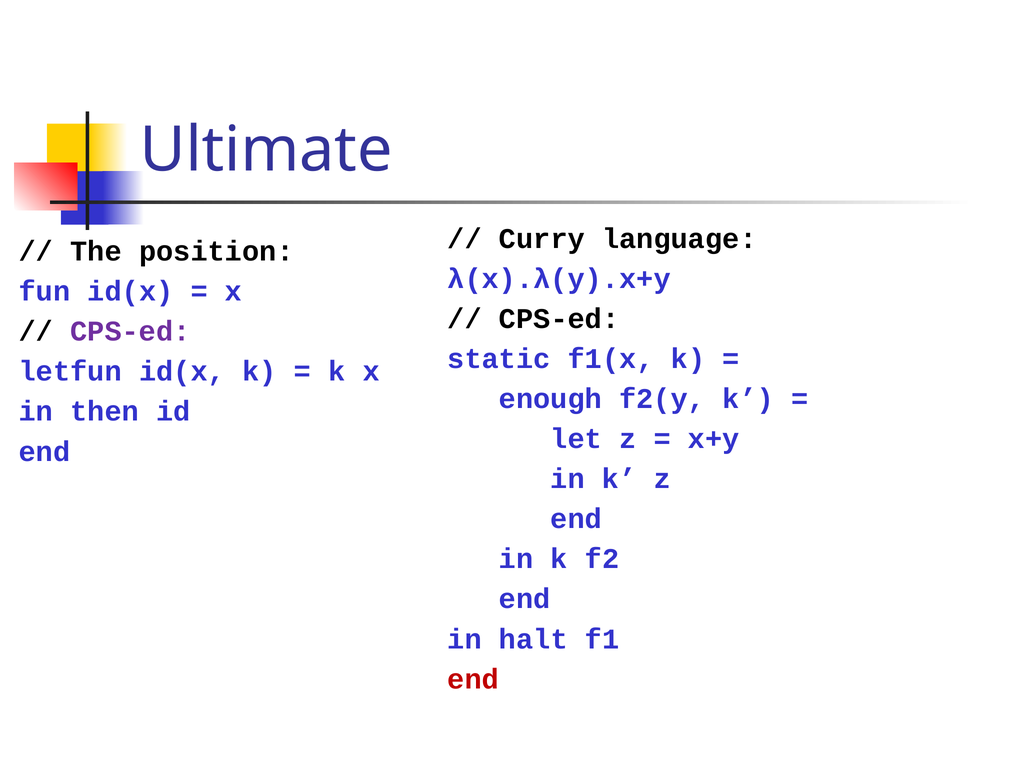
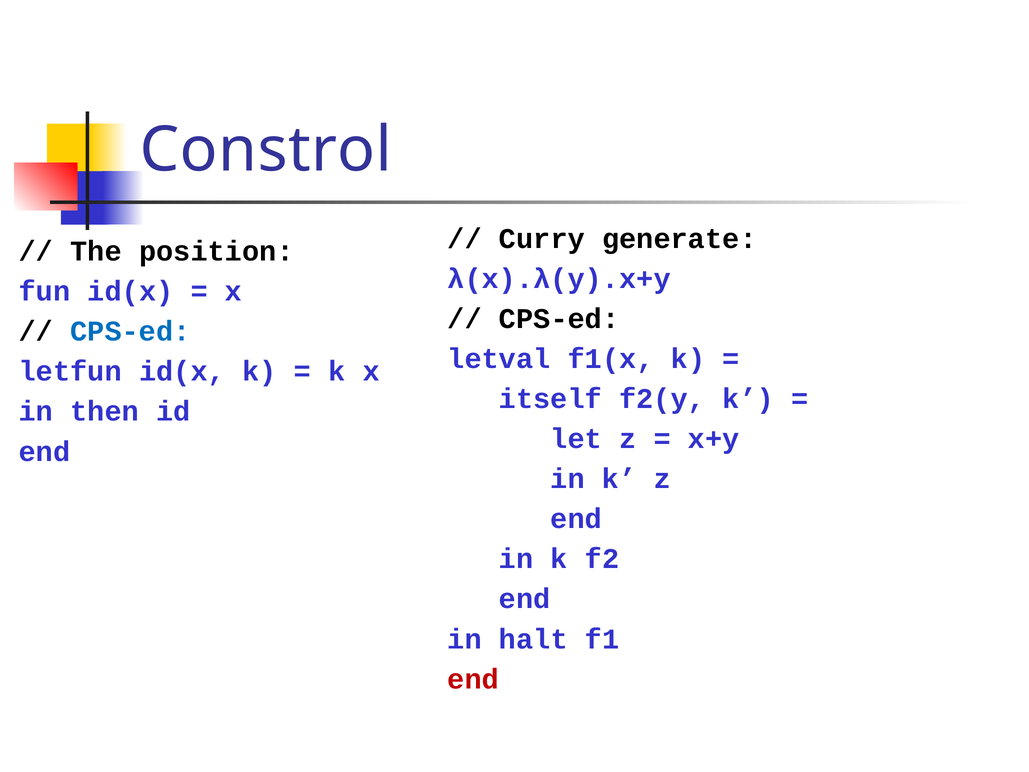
Ultimate: Ultimate -> Constrol (266, 150)
language: language -> generate (679, 239)
CPS-ed colour: purple -> blue (130, 331)
static: static -> letval (499, 359)
enough: enough -> itself (550, 399)
